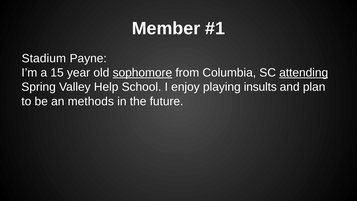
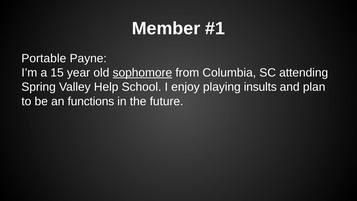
Stadium: Stadium -> Portable (44, 58)
attending underline: present -> none (304, 73)
methods: methods -> functions (91, 101)
